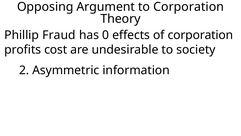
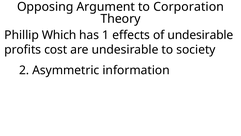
Fraud: Fraud -> Which (59, 35)
0: 0 -> 1 (106, 35)
of corporation: corporation -> undesirable (200, 35)
